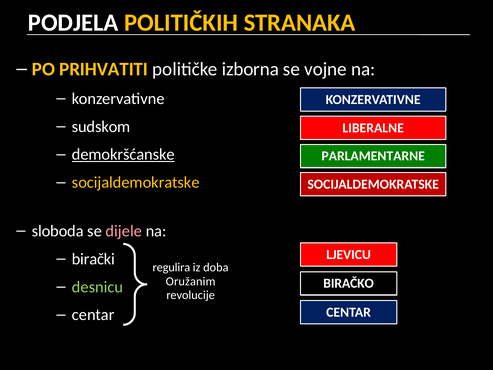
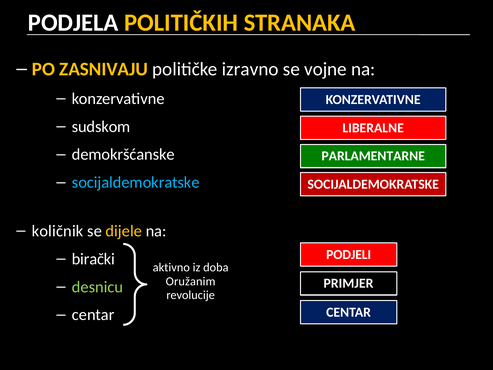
PRIHVATITI: PRIHVATITI -> ZASNIVAJU (104, 69)
izborna: izborna -> izravno (250, 69)
demokršćanske underline: present -> none (123, 154)
socijaldemokratske colour: yellow -> light blue (136, 182)
sloboda: sloboda -> količnik (58, 231)
dijele colour: pink -> yellow (124, 231)
LJEVICU: LJEVICU -> PODJELI (349, 254)
regulira: regulira -> aktivno (171, 267)
BIRAČKO: BIRAČKO -> PRIMJER (348, 283)
